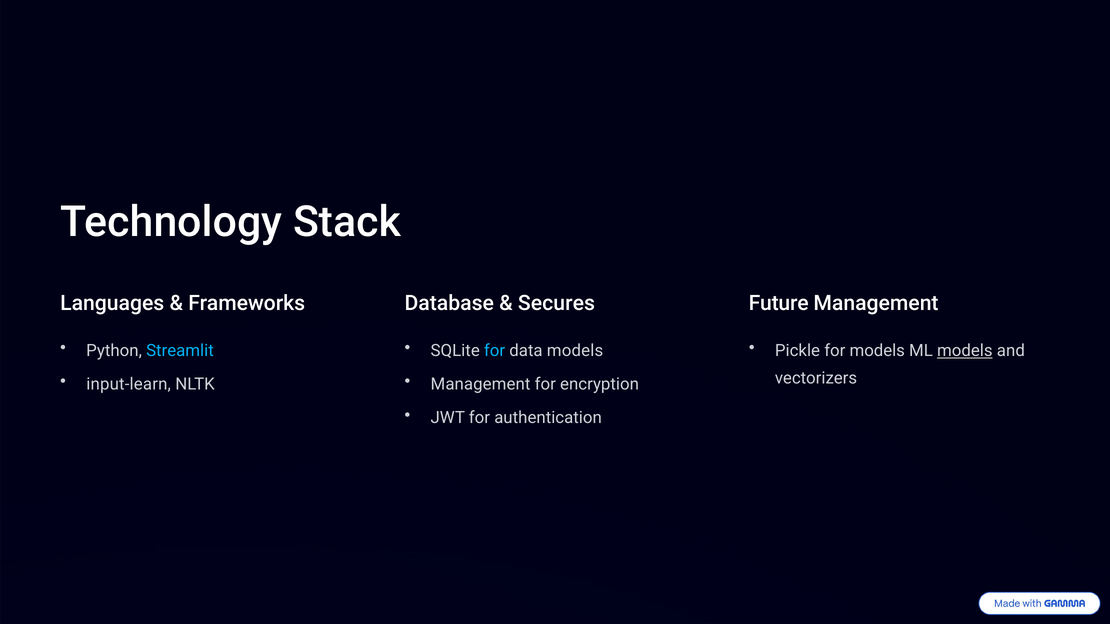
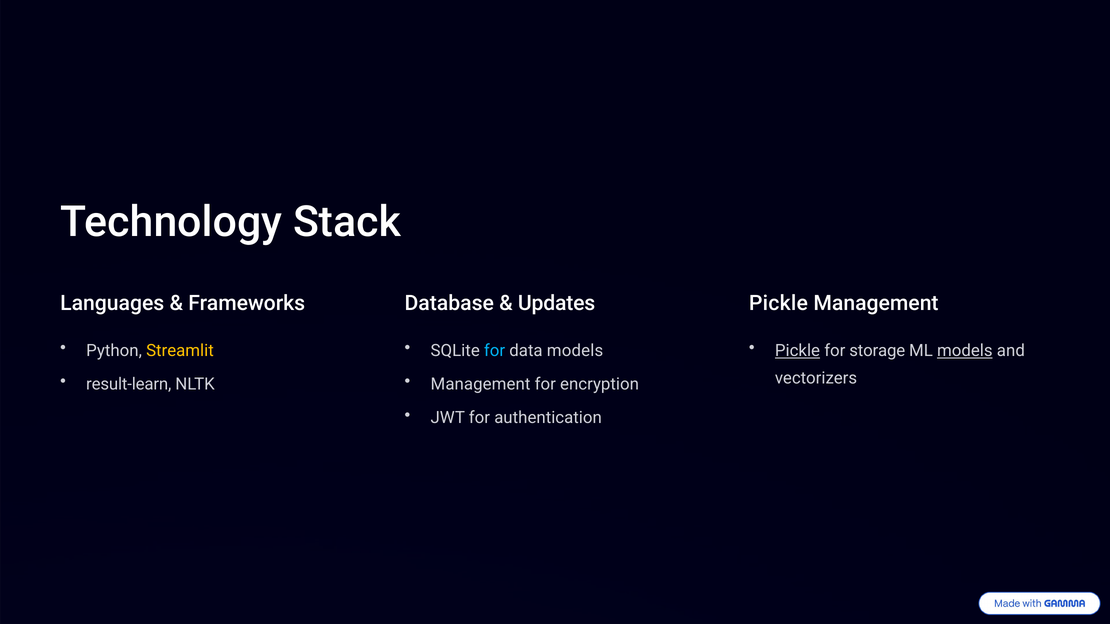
Secures: Secures -> Updates (557, 303)
Future: Future -> Pickle (778, 303)
Streamlit colour: light blue -> yellow (180, 351)
Pickle underline: none -> present (798, 351)
for models: models -> storage (877, 351)
input-learn: input-learn -> result-learn (129, 384)
